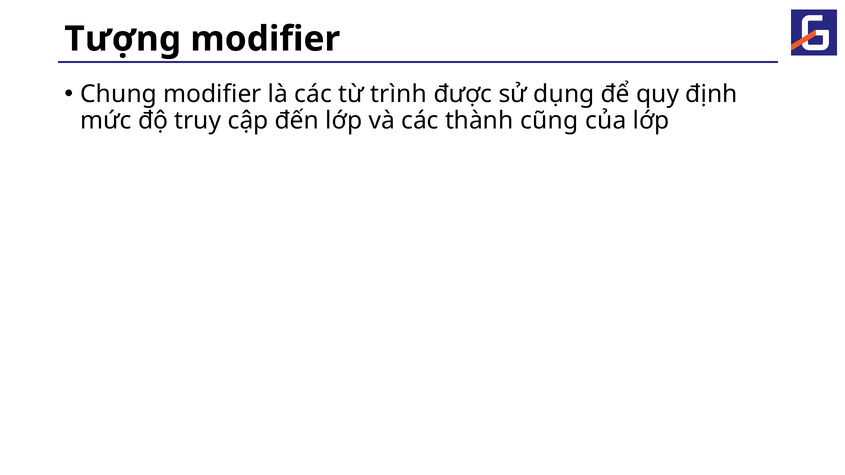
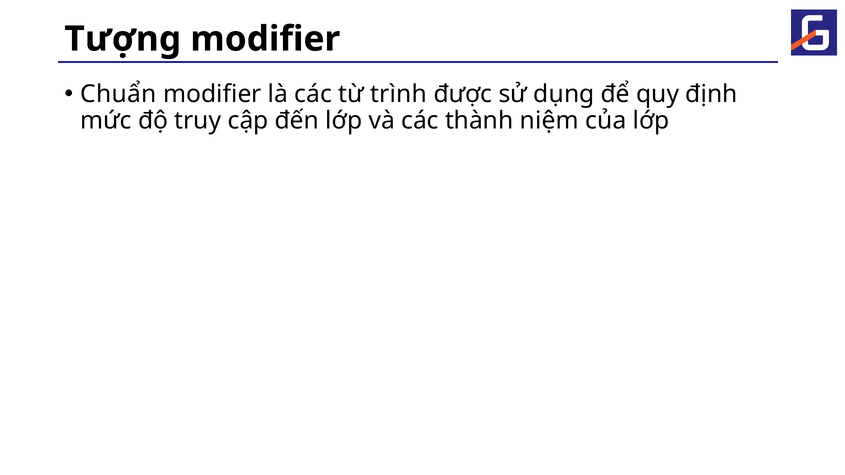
Chung: Chung -> Chuẩn (119, 94)
cũng: cũng -> niệm (549, 121)
